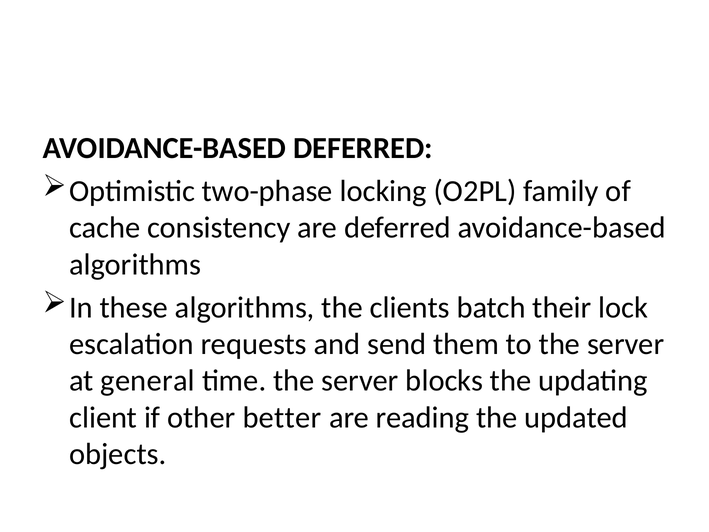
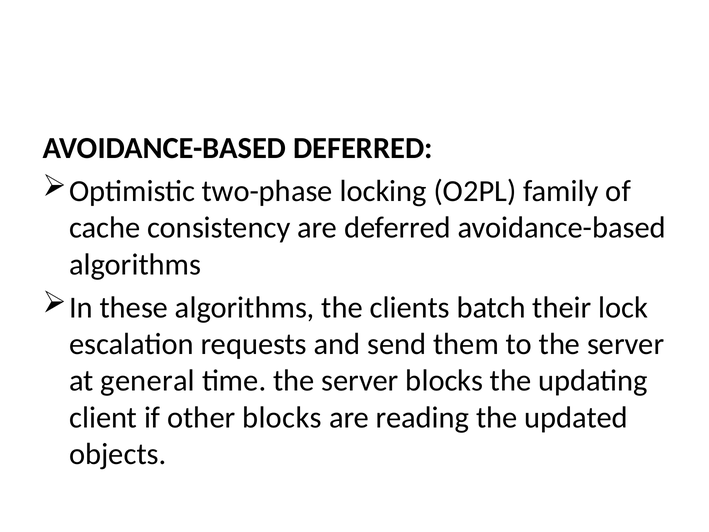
other better: better -> blocks (282, 417)
